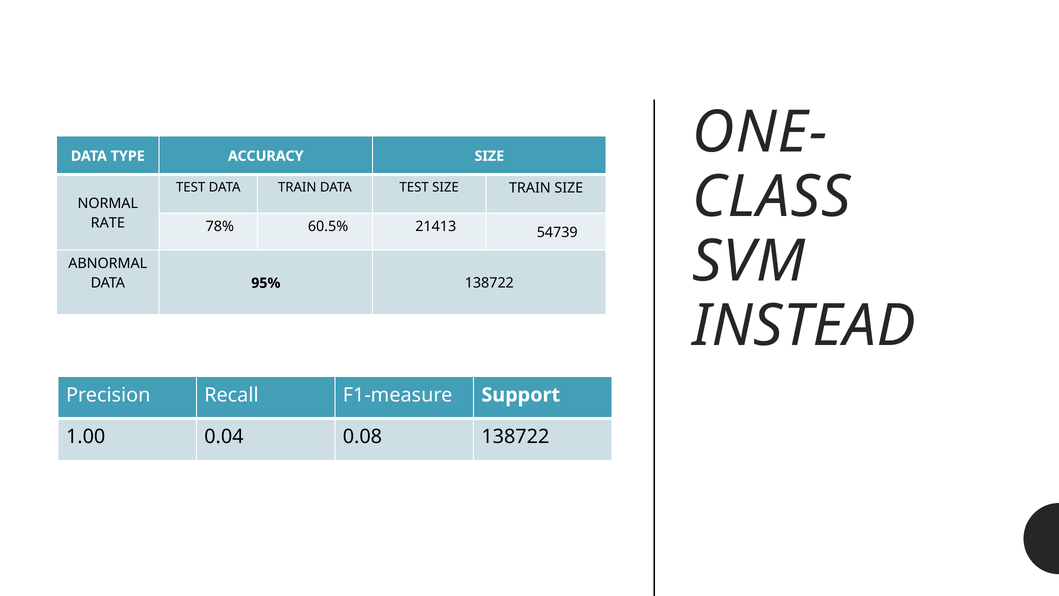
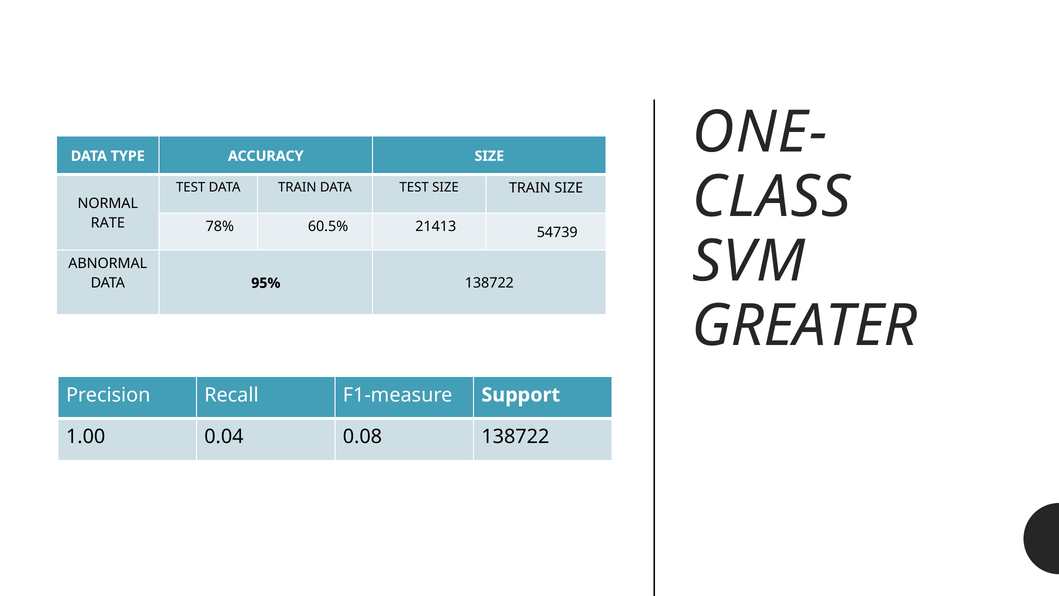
INSTEAD: INSTEAD -> GREATER (804, 326)
